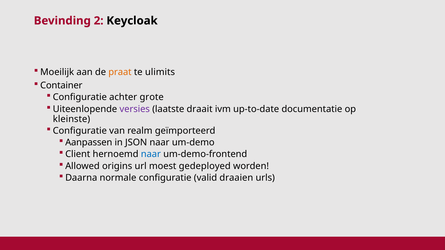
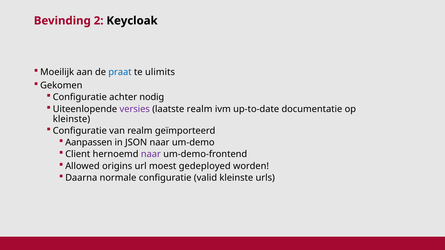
praat colour: orange -> blue (120, 72)
Container: Container -> Gekomen (61, 86)
grote: grote -> nodig (152, 97)
laatste draait: draait -> realm (200, 109)
naar colour: blue -> purple (151, 154)
valid draaien: draaien -> kleinste (236, 178)
